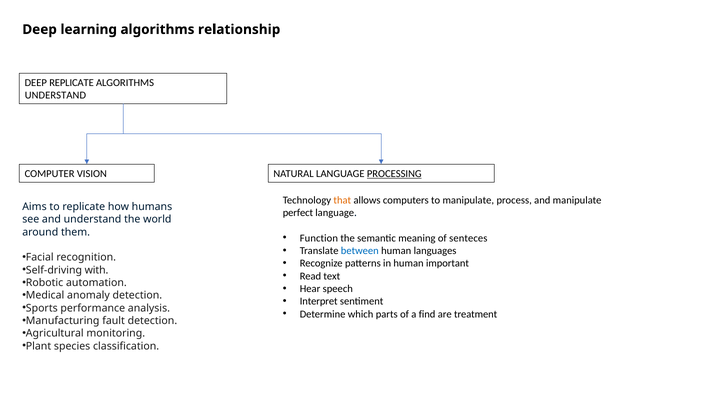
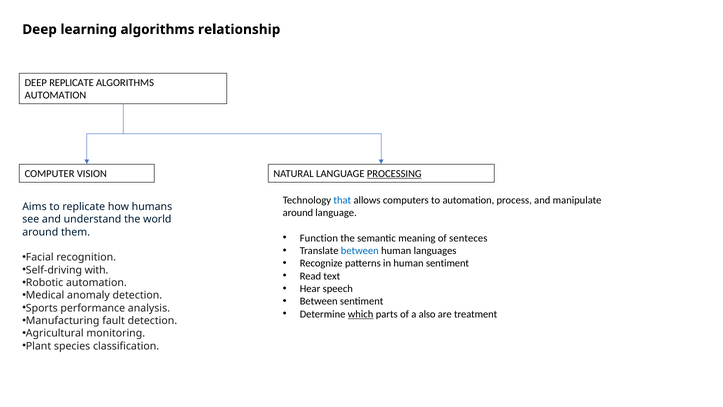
UNDERSTAND: UNDERSTAND -> AUTOMATION (55, 95)
that colour: orange -> blue (342, 200)
to manipulate: manipulate -> automation (468, 200)
perfect: perfect -> around (298, 213)
human important: important -> sentiment (448, 263)
Interpret: Interpret -> Between (319, 301)
which underline: none -> present (361, 314)
find: find -> also (427, 314)
